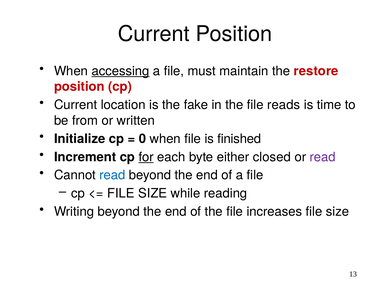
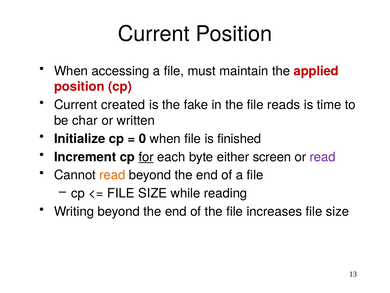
accessing underline: present -> none (120, 71)
restore: restore -> applied (316, 71)
location: location -> created (123, 105)
from: from -> char (85, 120)
closed: closed -> screen (272, 157)
read colour: blue -> orange (112, 175)
